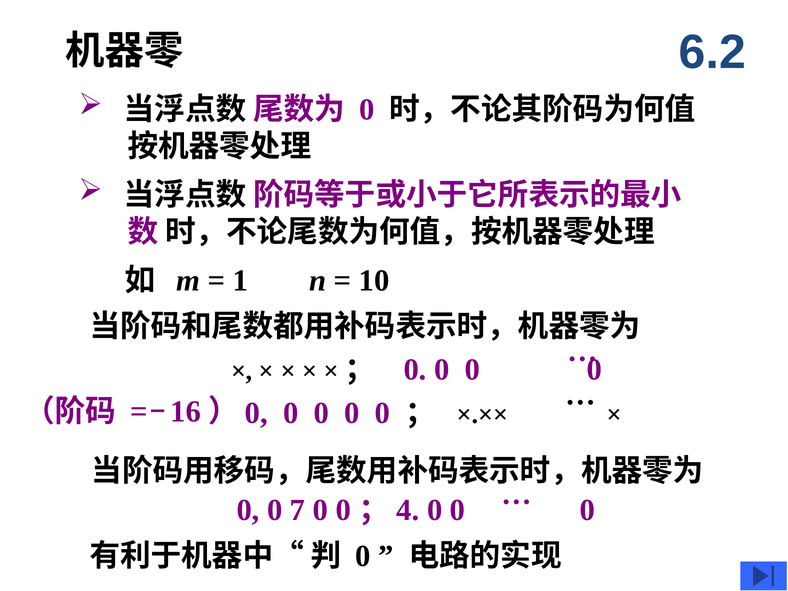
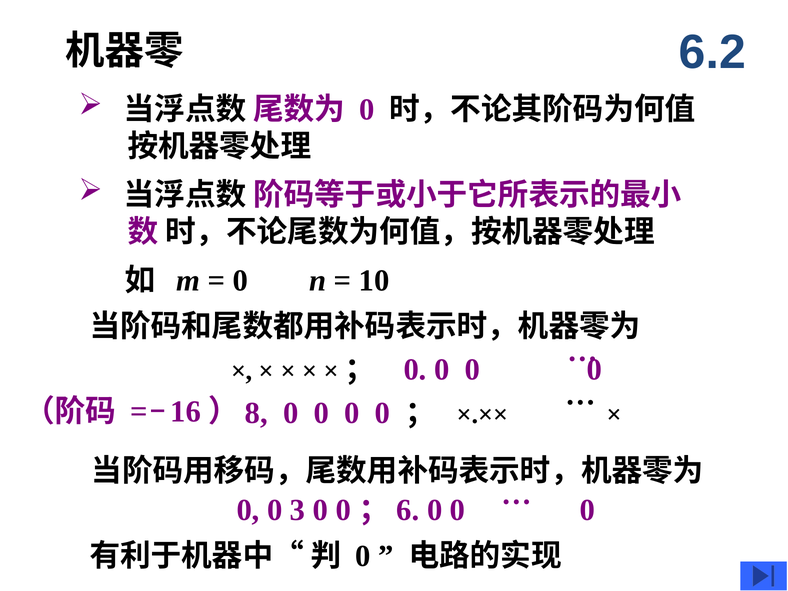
1: 1 -> 0 (240, 280)
0: 0 -> 8 (256, 413)
7: 7 -> 3 (298, 510)
4: 4 -> 6 (408, 510)
